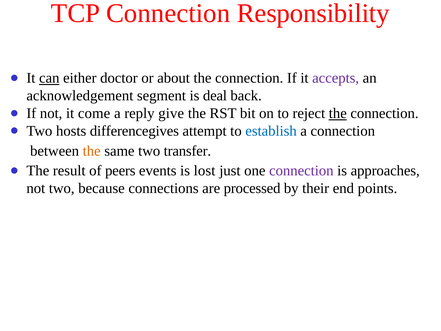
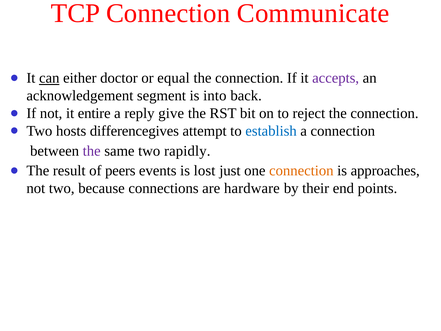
Responsibility: Responsibility -> Communicate (313, 13)
about: about -> equal (173, 78)
deal: deal -> into (215, 96)
come: come -> entire (94, 113)
the underline: present -> none (338, 113)
the colour: orange -> purple (92, 151)
transfer: transfer -> rapidly (187, 151)
connection colour: purple -> orange (301, 171)
processed: processed -> hardware (252, 188)
